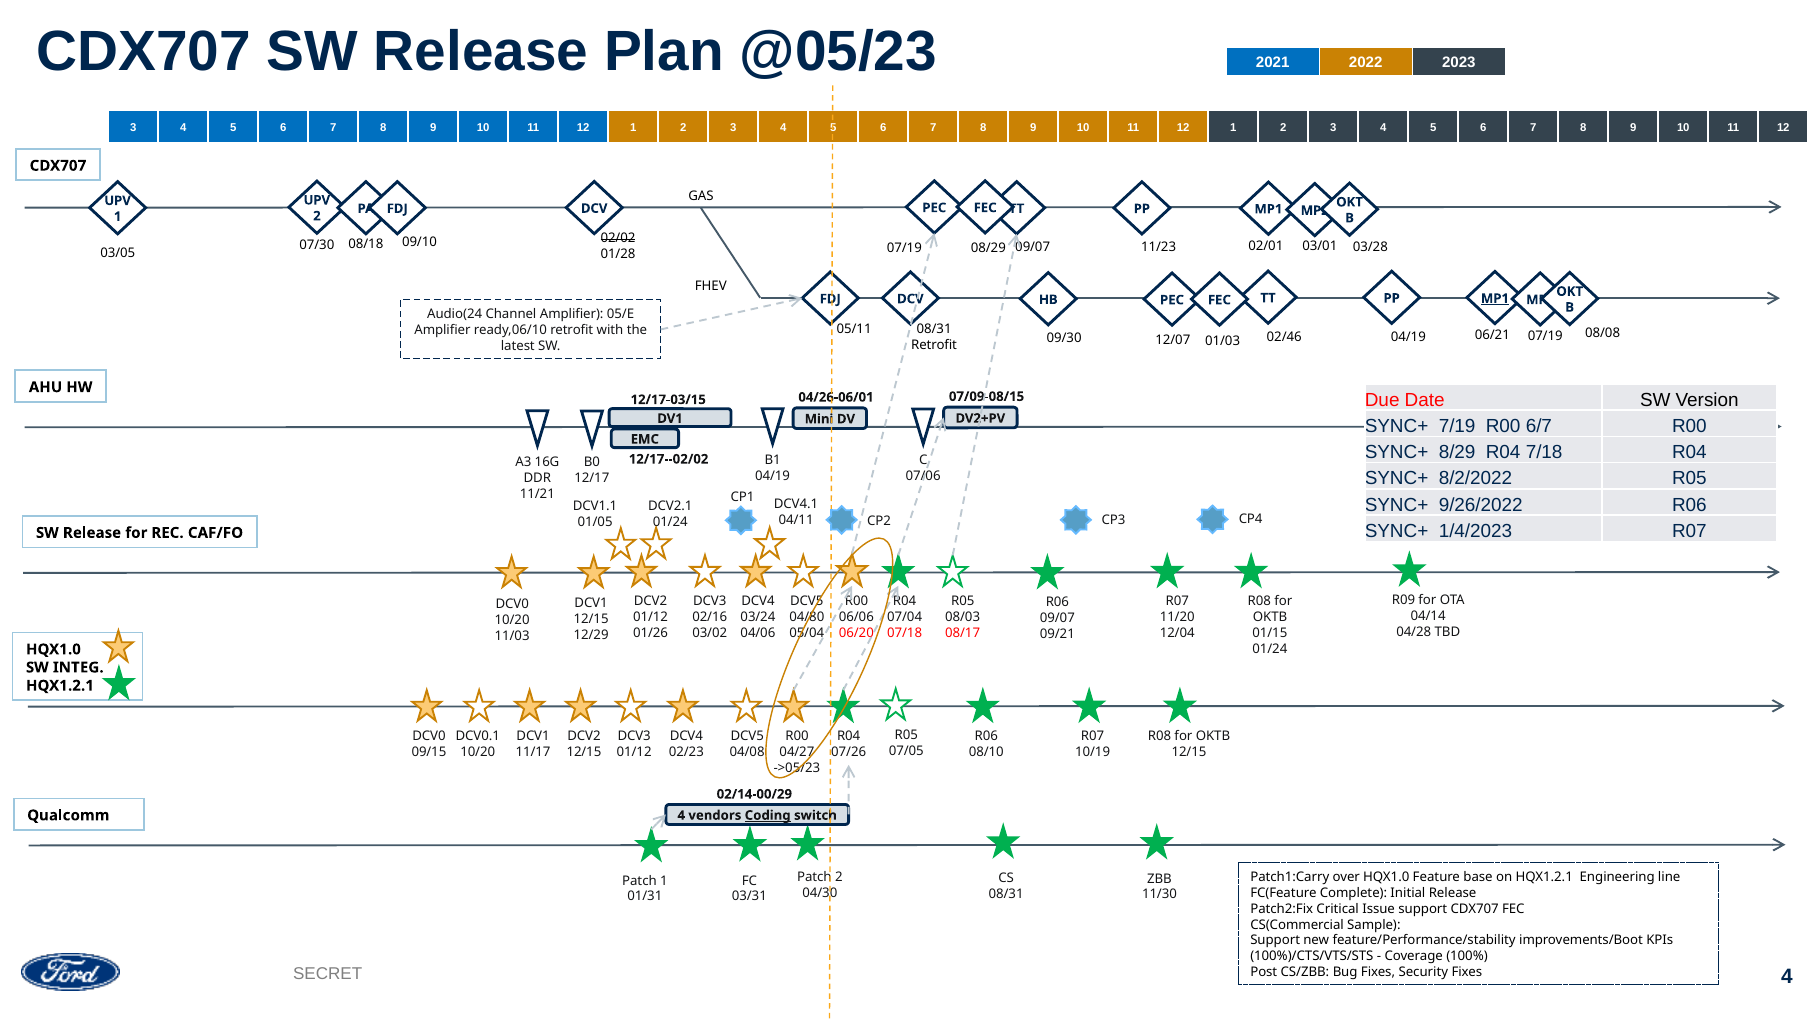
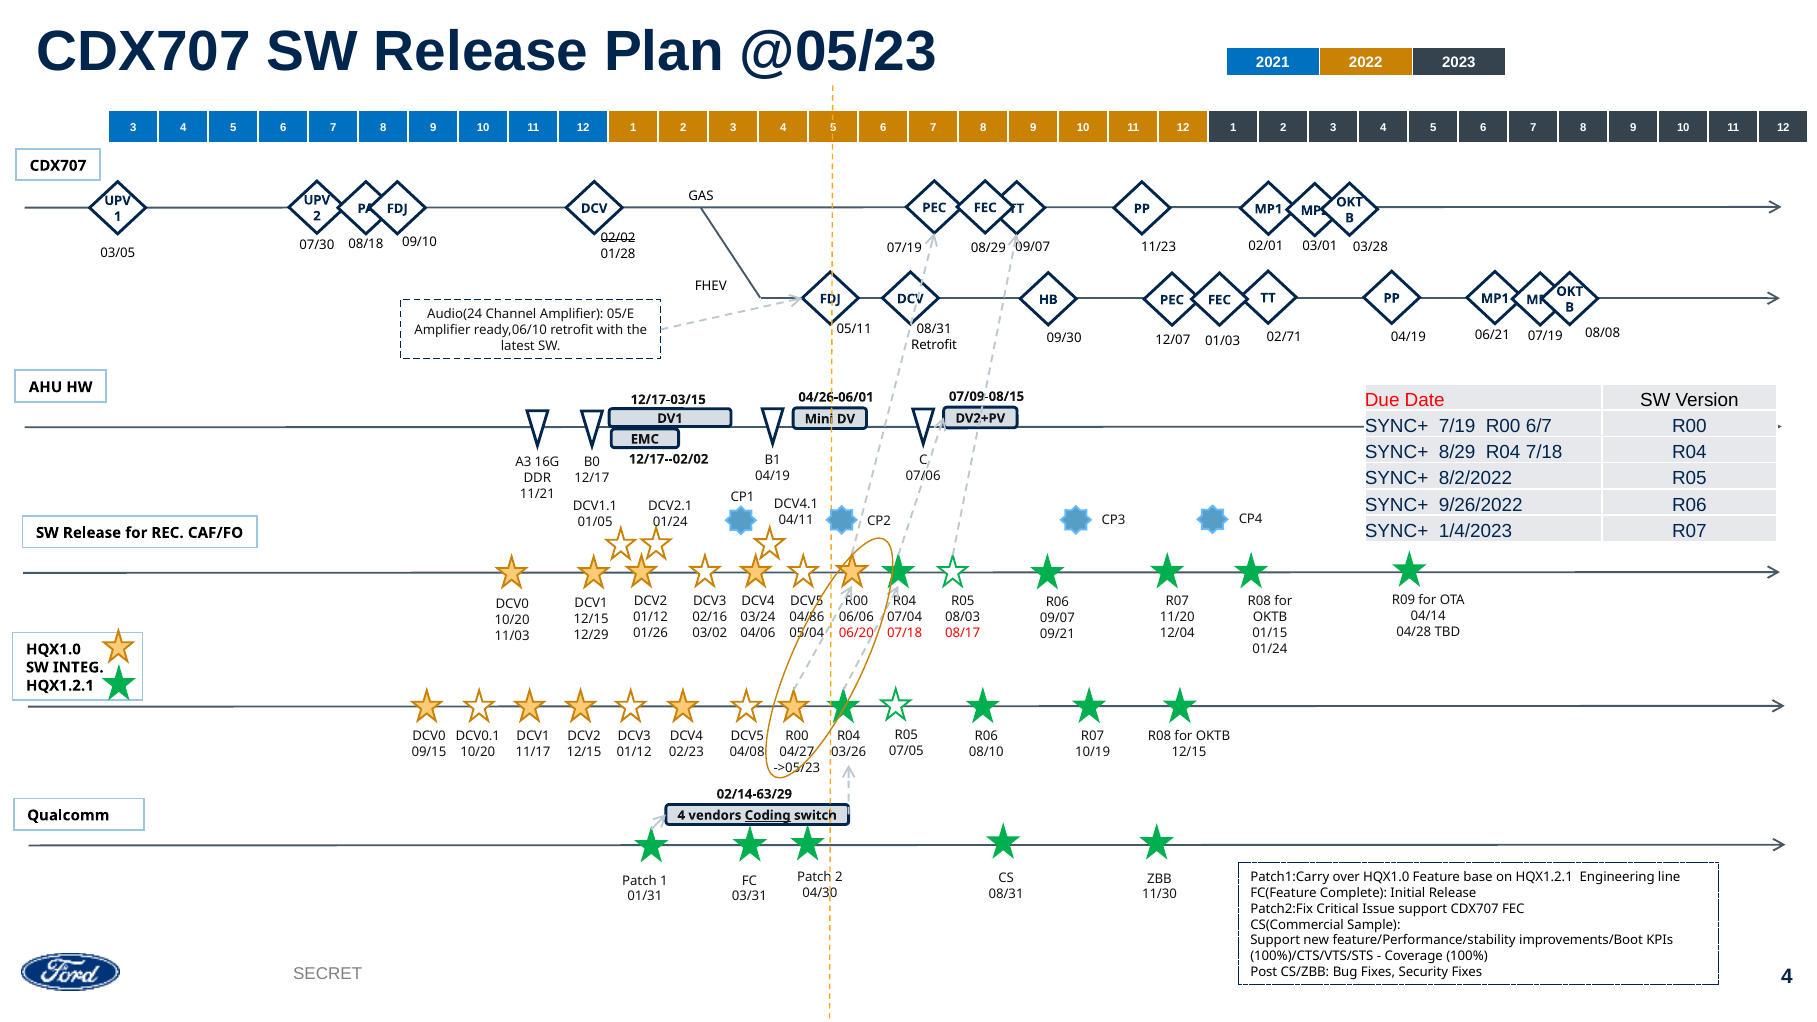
MP1 underline: present -> none (1495, 298)
02/46: 02/46 -> 02/71 (1284, 337)
04/80: 04/80 -> 04/86 (807, 617)
07/26: 07/26 -> 03/26 (849, 752)
02/14-00/29: 02/14-00/29 -> 02/14-63/29 (754, 794)
